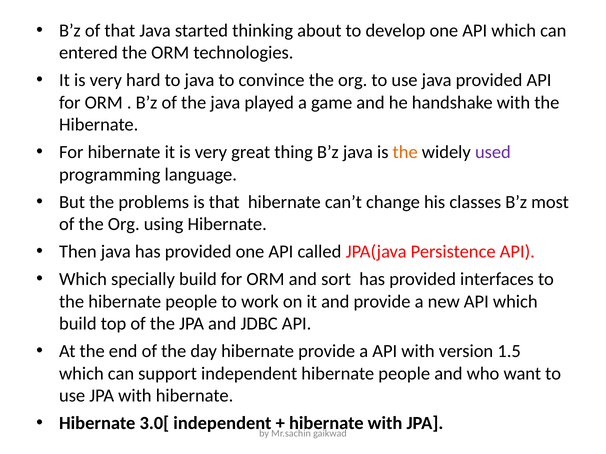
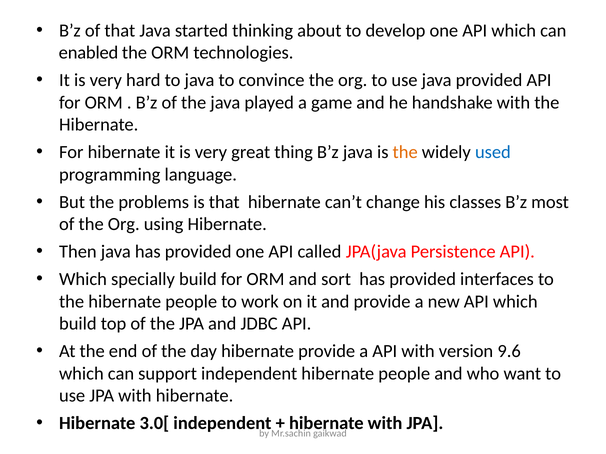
entered: entered -> enabled (89, 53)
used colour: purple -> blue (493, 152)
1.5: 1.5 -> 9.6 (509, 352)
